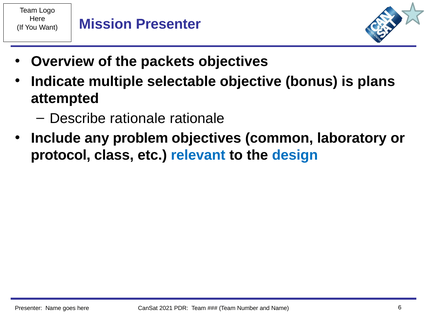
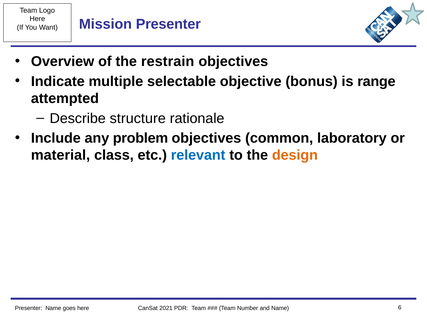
packets: packets -> restrain (168, 61)
plans: plans -> range (376, 81)
Describe rationale: rationale -> structure (138, 118)
protocol: protocol -> material (61, 155)
design colour: blue -> orange (295, 155)
